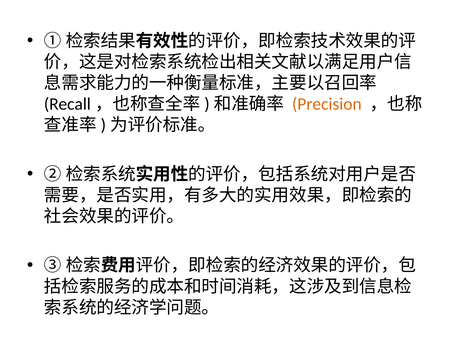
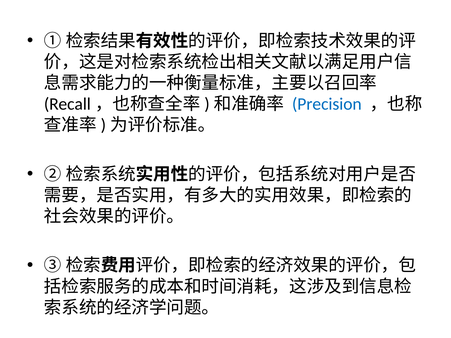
Precision colour: orange -> blue (327, 104)
